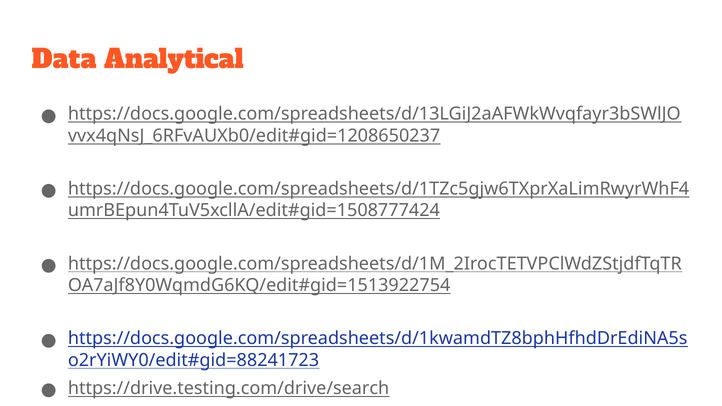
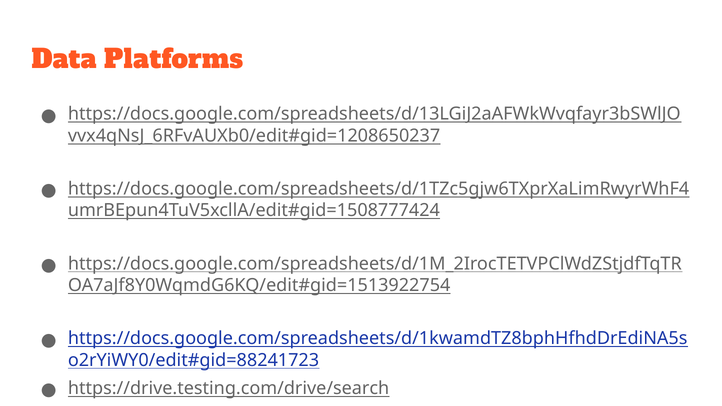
Analytical: Analytical -> Platforms (174, 60)
